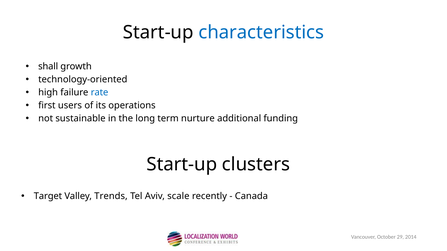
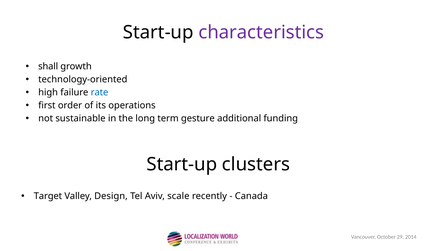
characteristics colour: blue -> purple (261, 32)
users: users -> order (70, 106)
nurture: nurture -> gesture (198, 119)
Trends: Trends -> Design (111, 197)
